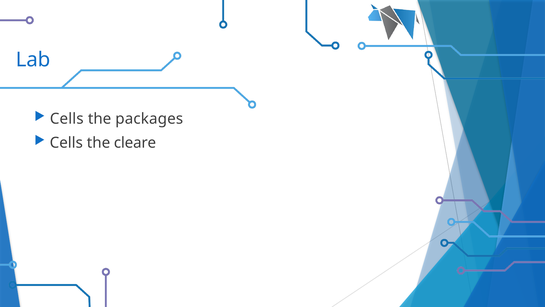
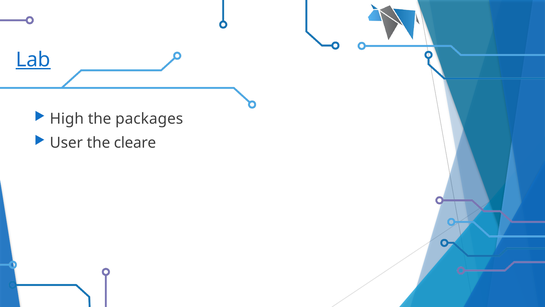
Lab underline: none -> present (33, 60)
Cells: Cells -> High (67, 119)
Cells: Cells -> User (66, 143)
